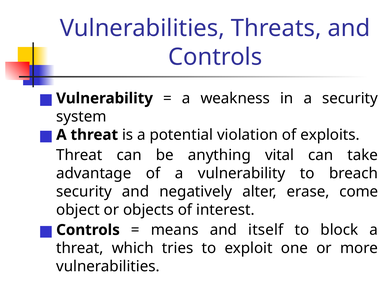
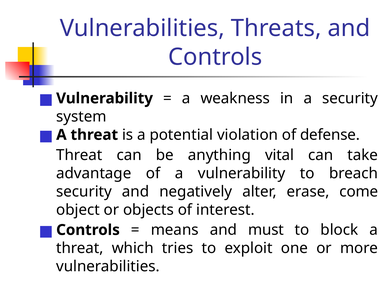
exploits: exploits -> defense (330, 135)
itself: itself -> must (266, 230)
